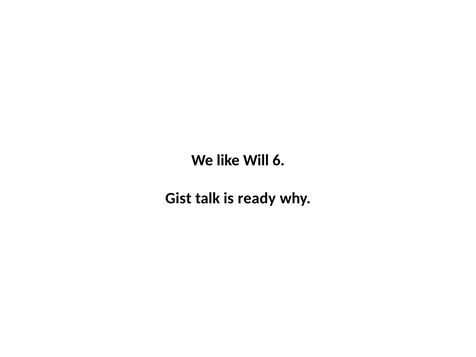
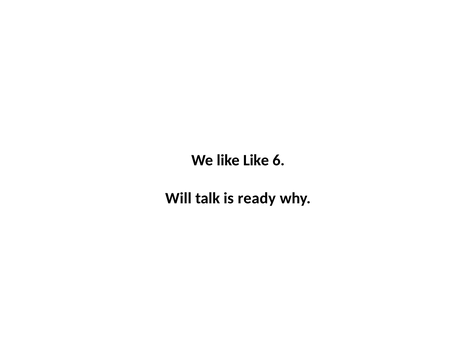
like Will: Will -> Like (256, 160)
Gist: Gist -> Will (178, 198)
